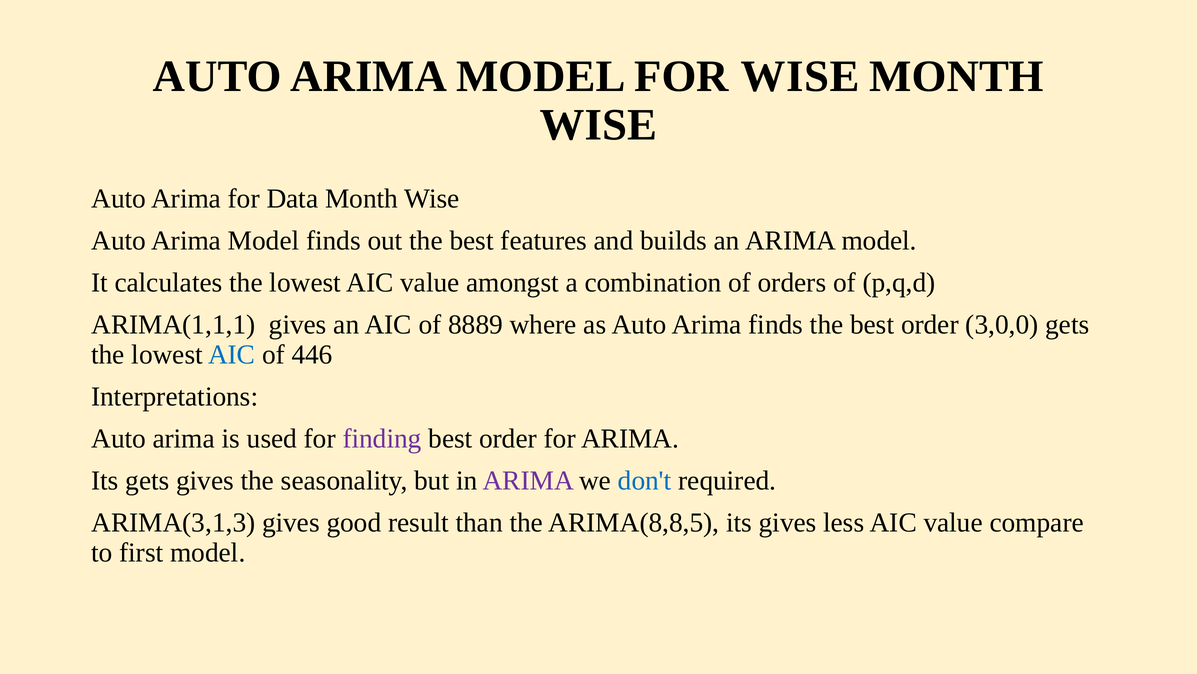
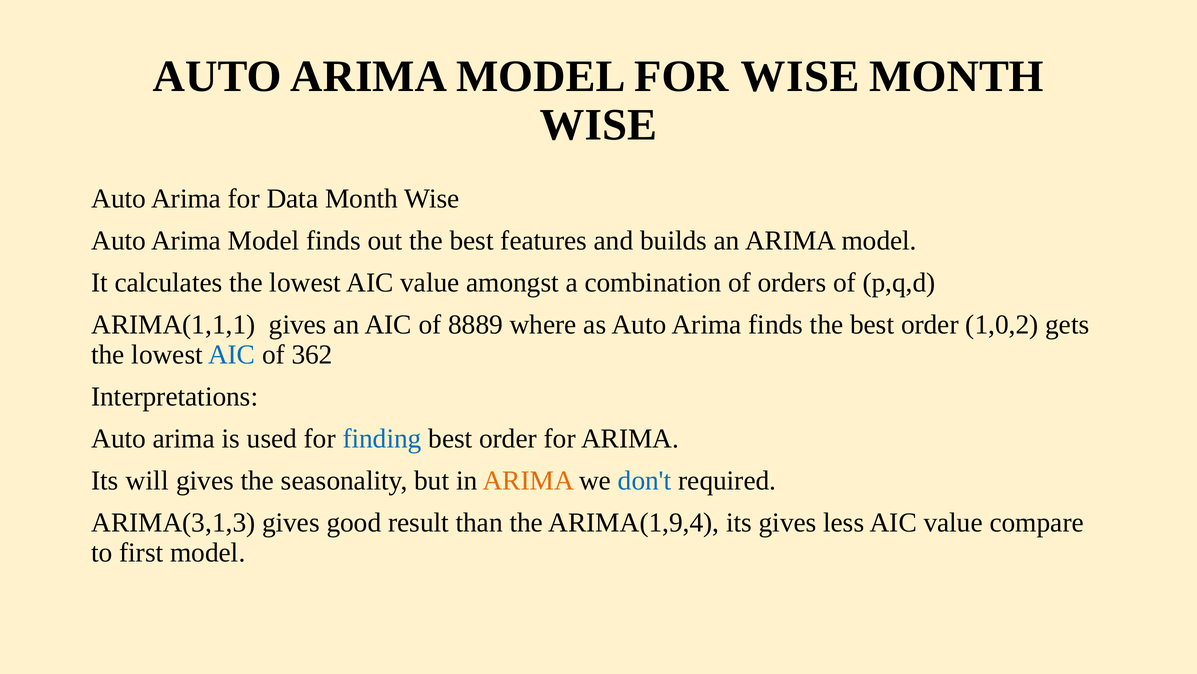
3,0,0: 3,0,0 -> 1,0,2 (1002, 325)
446: 446 -> 362 (312, 354)
finding colour: purple -> blue (382, 438)
Its gets: gets -> will (147, 480)
ARIMA colour: purple -> orange (528, 480)
ARIMA(8,8,5: ARIMA(8,8,5 -> ARIMA(1,9,4 (634, 522)
